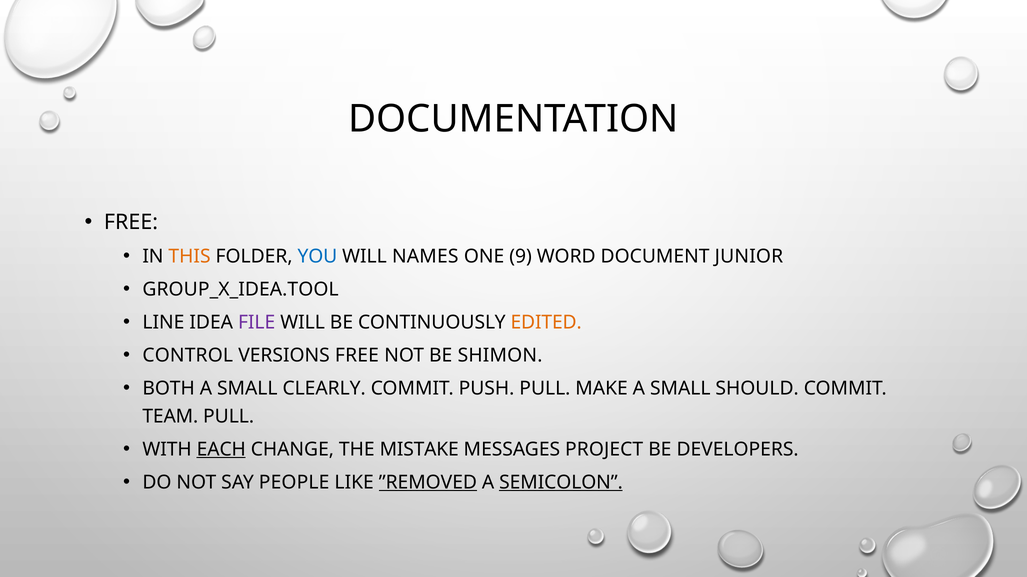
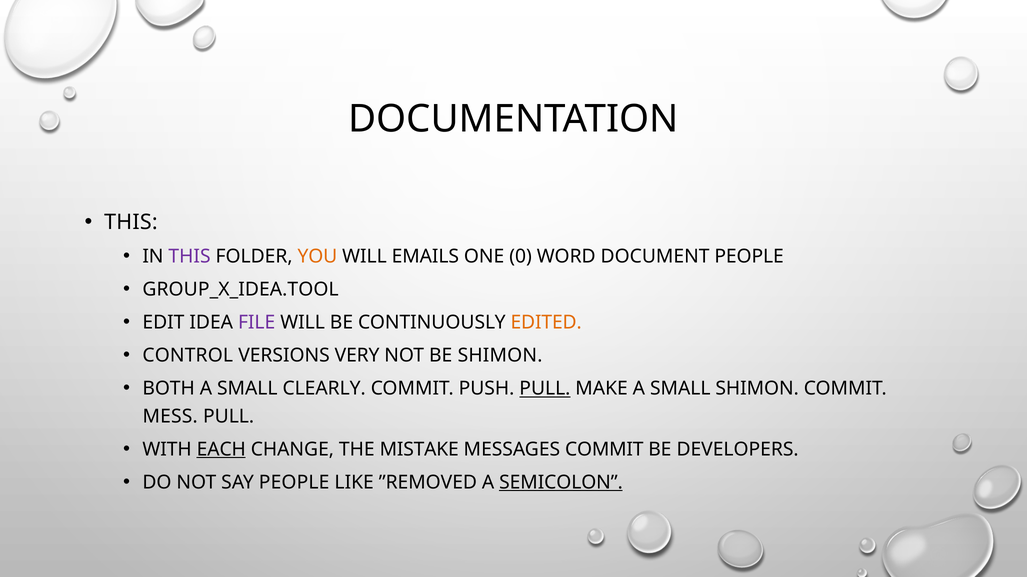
FREE: FREE -> THIS (131, 223)
THIS colour: orange -> purple (190, 257)
YOU colour: blue -> orange (317, 257)
NAMES: NAMES -> EMAILS (425, 257)
9: 9 -> 0 (521, 257)
DOCUMENT JUNIOR: JUNIOR -> PEOPLE (749, 257)
LINE: LINE -> EDIT (163, 323)
VERSIONS FREE: FREE -> VERY (357, 356)
PULL underline: none -> present (545, 389)
SMALL SHOULD: SHOULD -> SHIMON (757, 389)
TEAM: TEAM -> MESS (170, 417)
MESSAGES PROJECT: PROJECT -> COMMIT (604, 450)
”REMOVED underline: present -> none (428, 483)
